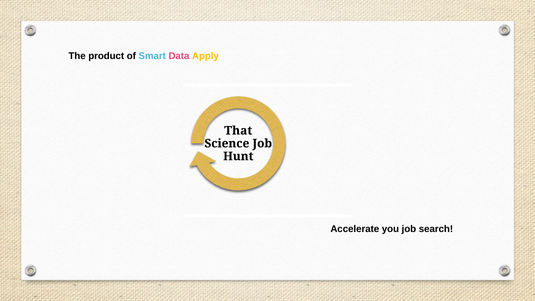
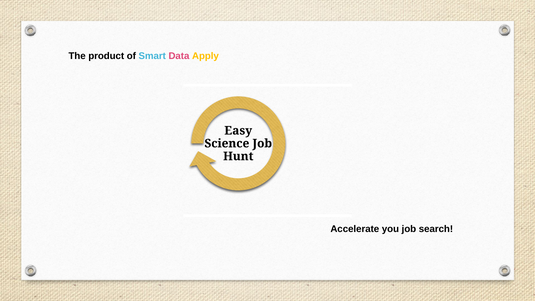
That: That -> Easy (238, 131)
